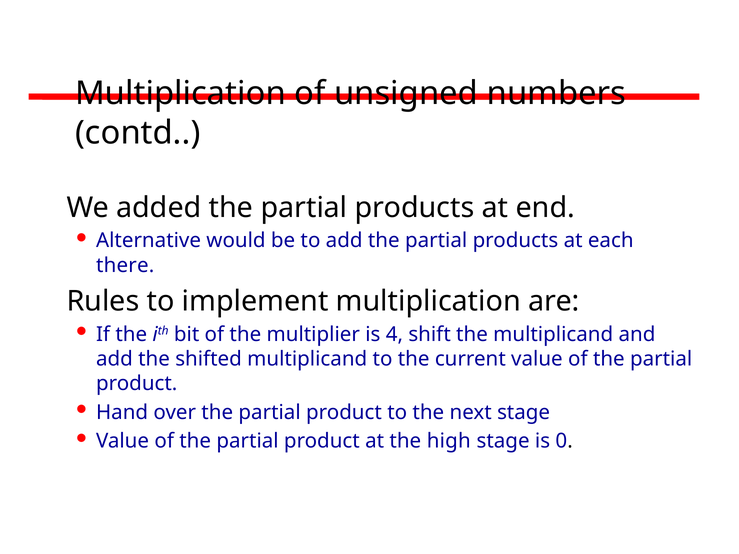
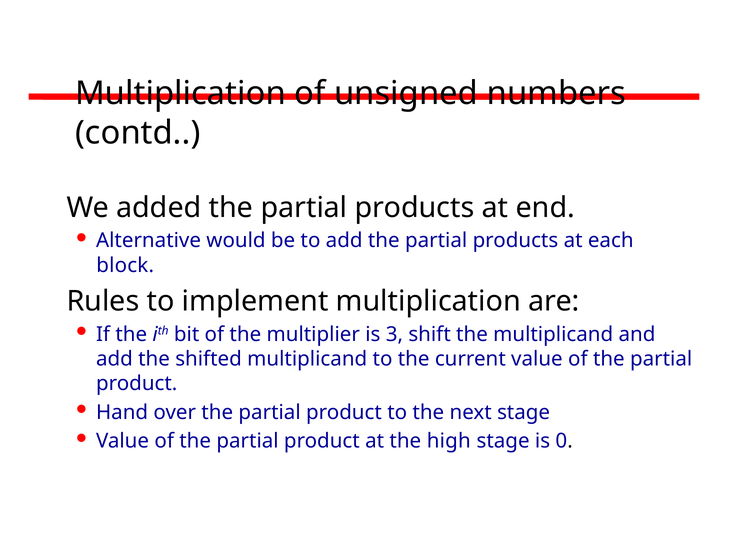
there: there -> block (125, 265)
4: 4 -> 3 (394, 334)
